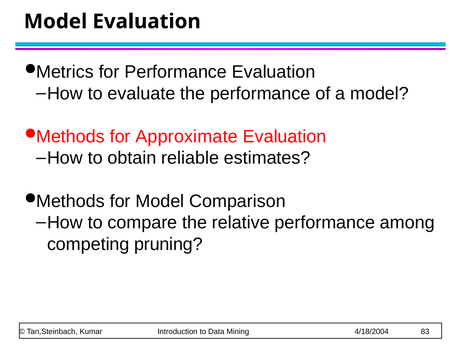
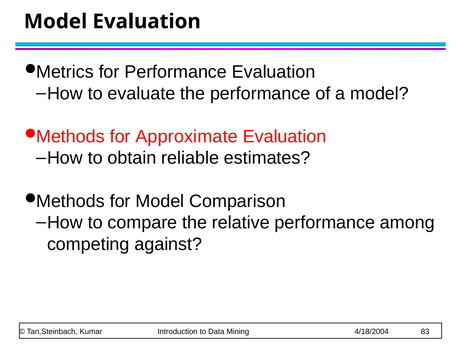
pruning: pruning -> against (168, 244)
